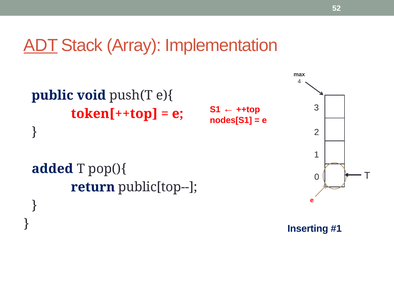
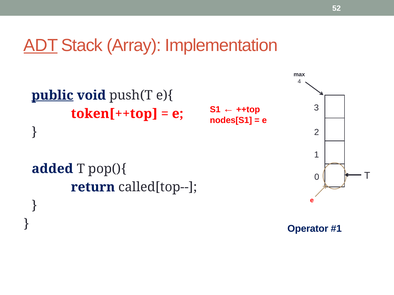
public underline: none -> present (52, 95)
public[top--: public[top-- -> called[top-- (158, 187)
Inserting: Inserting -> Operator (308, 229)
